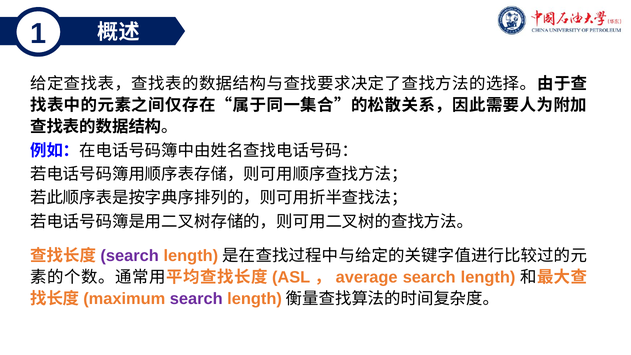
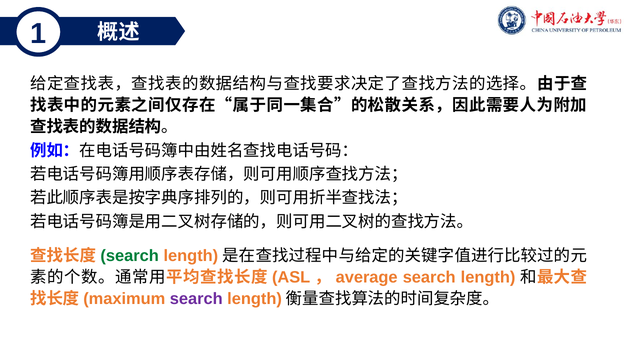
search colour: purple -> green (130, 256)
